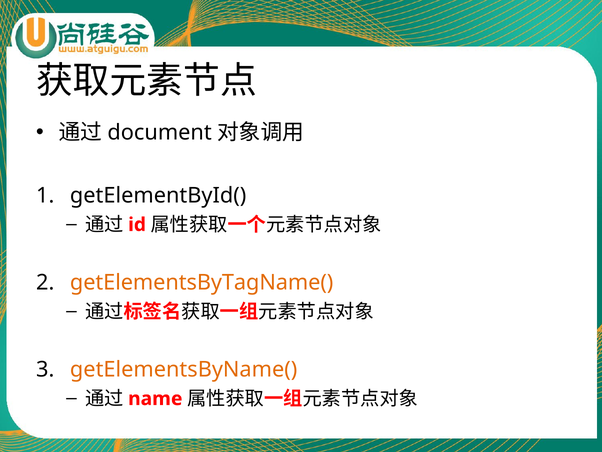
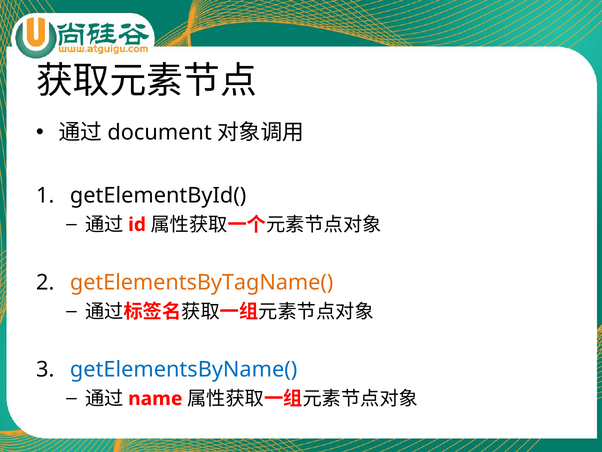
getElementsByName( colour: orange -> blue (184, 369)
